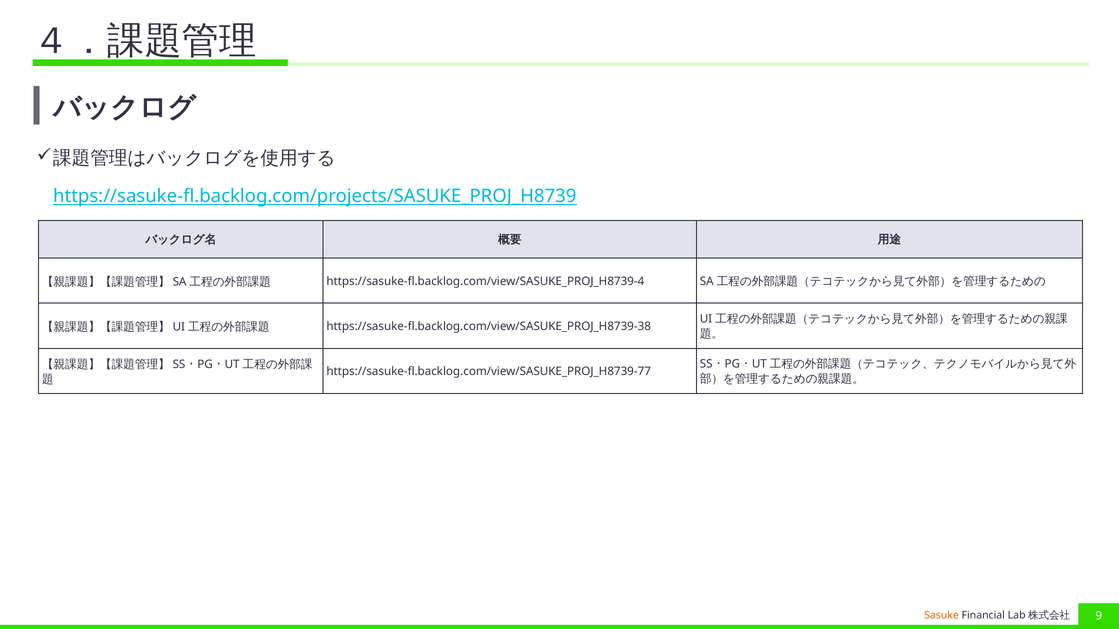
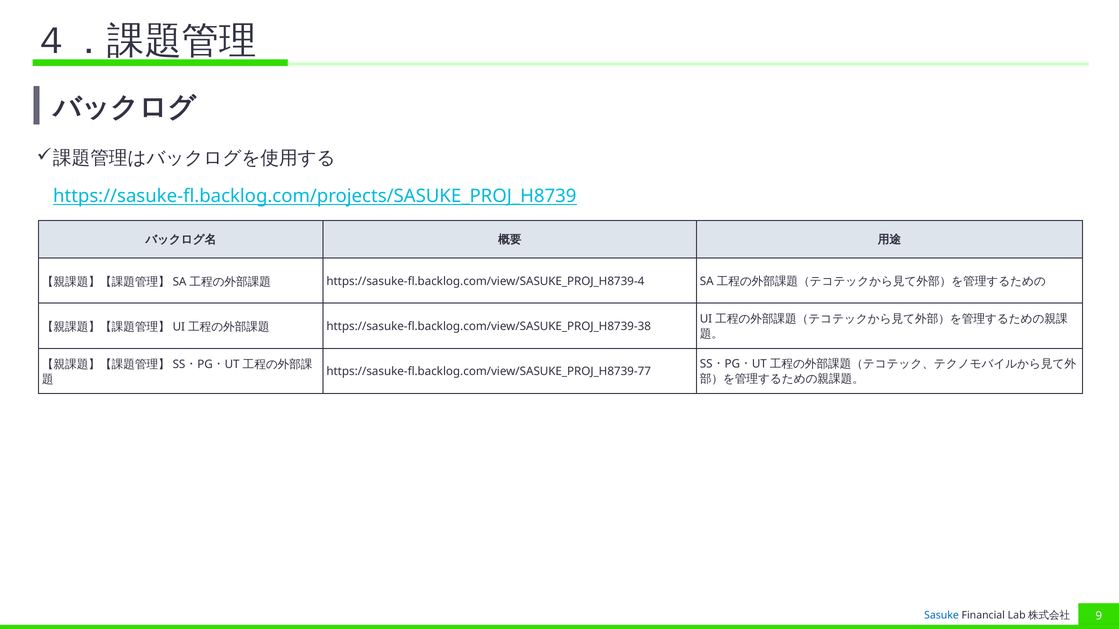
Sasuke colour: orange -> blue (942, 616)
